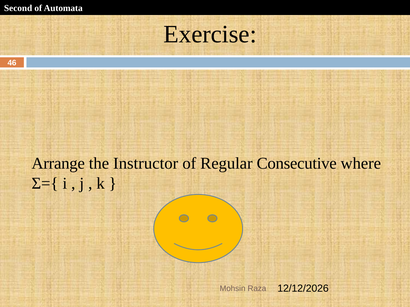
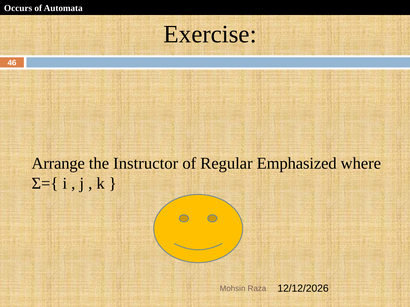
Second: Second -> Occurs (18, 8)
Consecutive: Consecutive -> Emphasized (297, 164)
